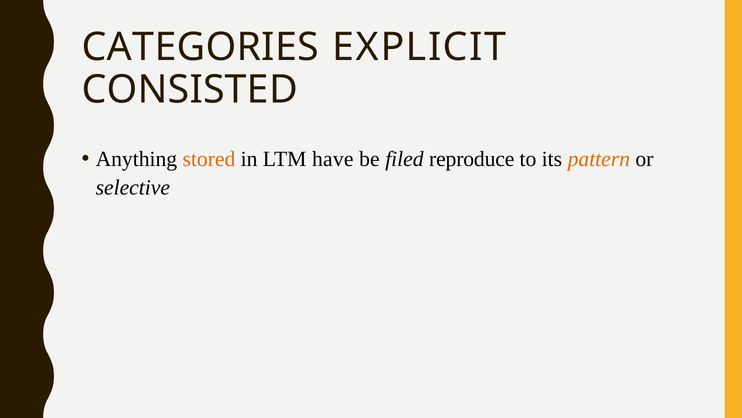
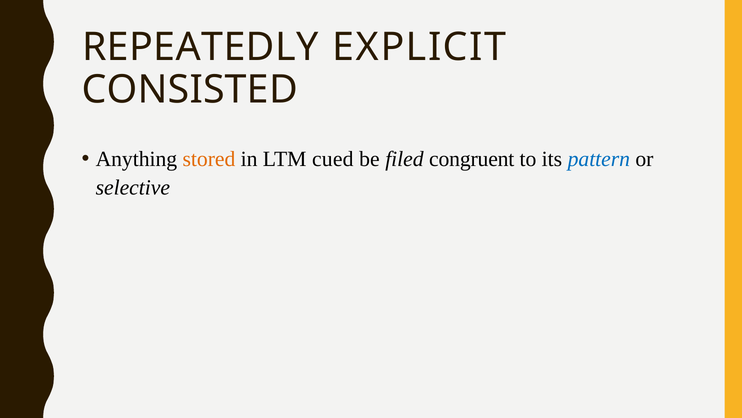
CATEGORIES: CATEGORIES -> REPEATEDLY (200, 47)
have: have -> cued (333, 159)
reproduce: reproduce -> congruent (472, 159)
pattern colour: orange -> blue (599, 159)
